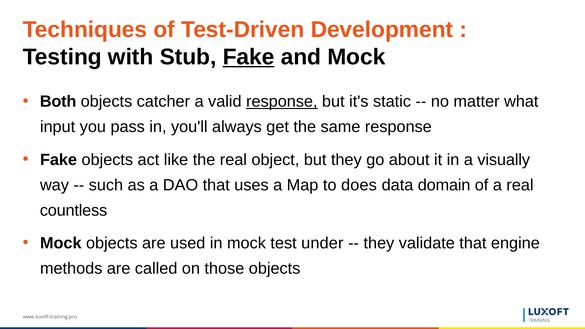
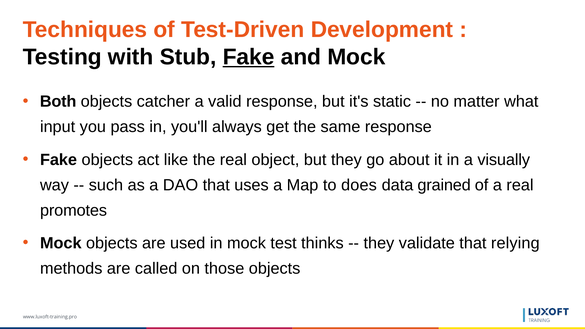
response underline: present -> none (282, 102)
domain: domain -> grained (444, 185)
countless: countless -> promotes (74, 210)
under: under -> thinks (322, 243)
engine: engine -> relying (515, 243)
